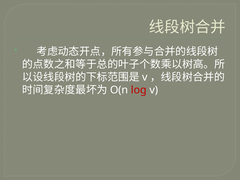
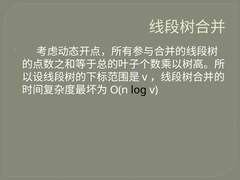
log colour: red -> black (139, 90)
